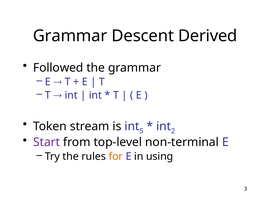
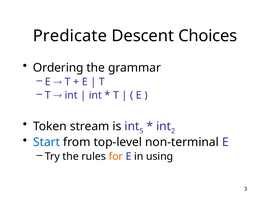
Grammar: Grammar -> Predicate (70, 36)
Derived: Derived -> Choices (208, 36)
Followed: Followed -> Ordering (58, 68)
Start colour: purple -> blue (47, 142)
